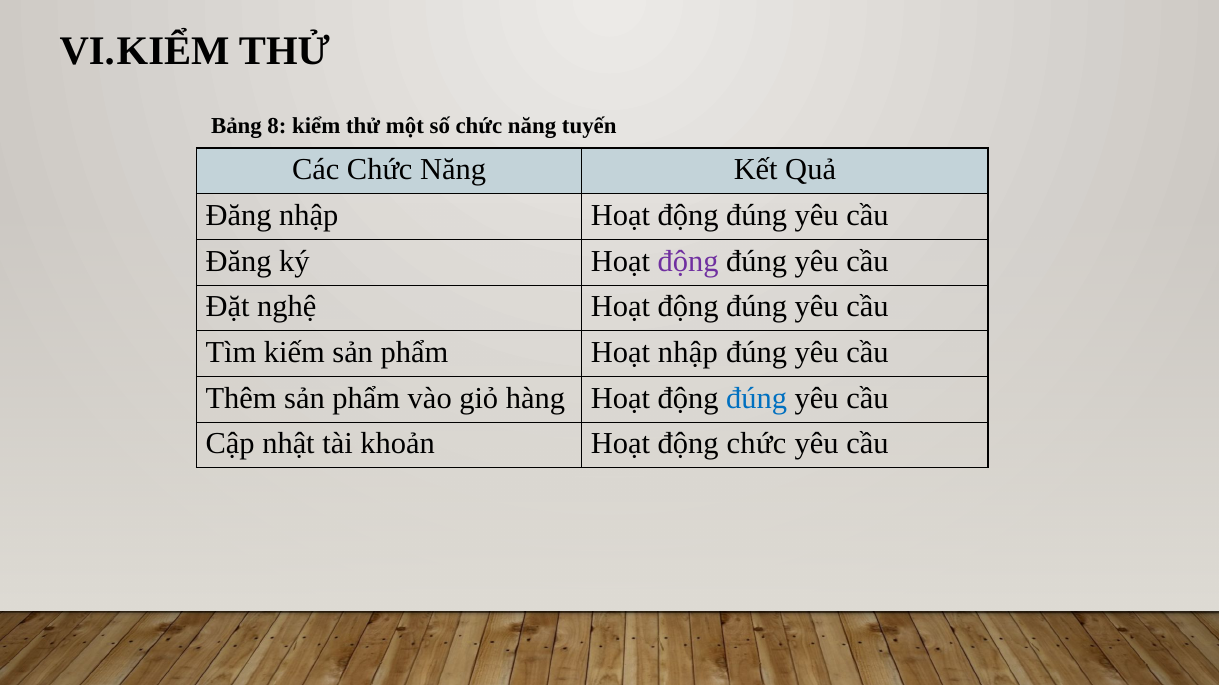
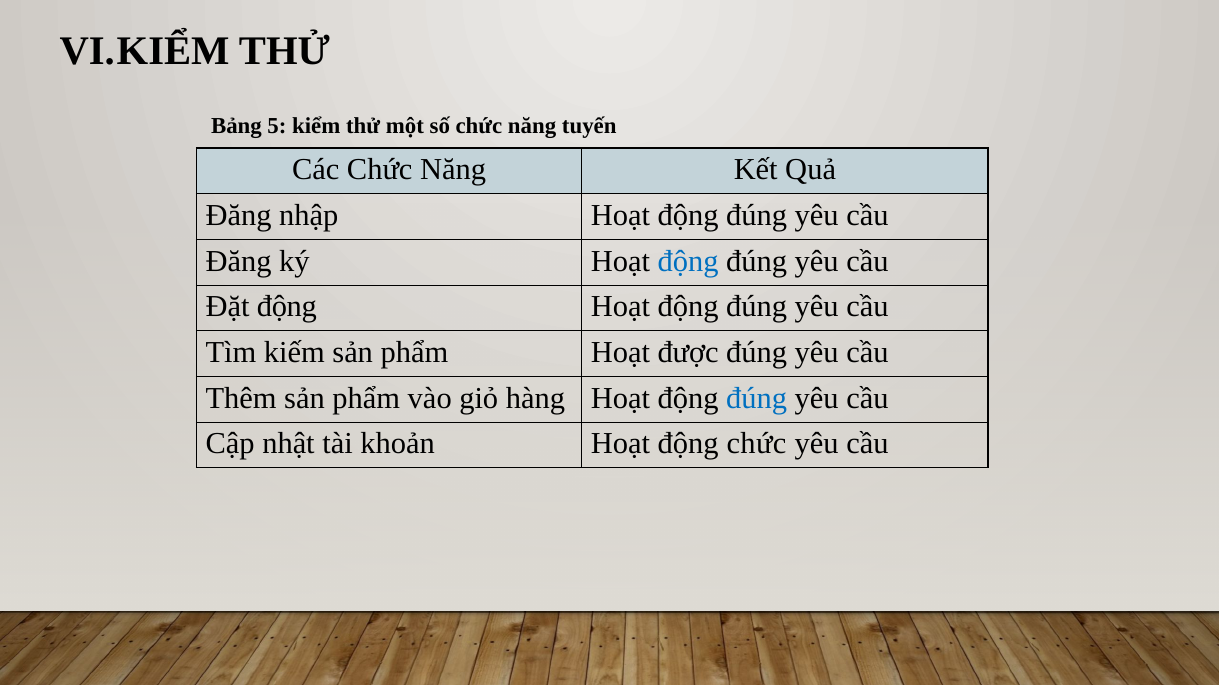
8: 8 -> 5 (277, 126)
động colour: purple -> blue (688, 261)
Đặt nghệ: nghệ -> động (287, 307)
Hoạt nhập: nhập -> được (688, 353)
